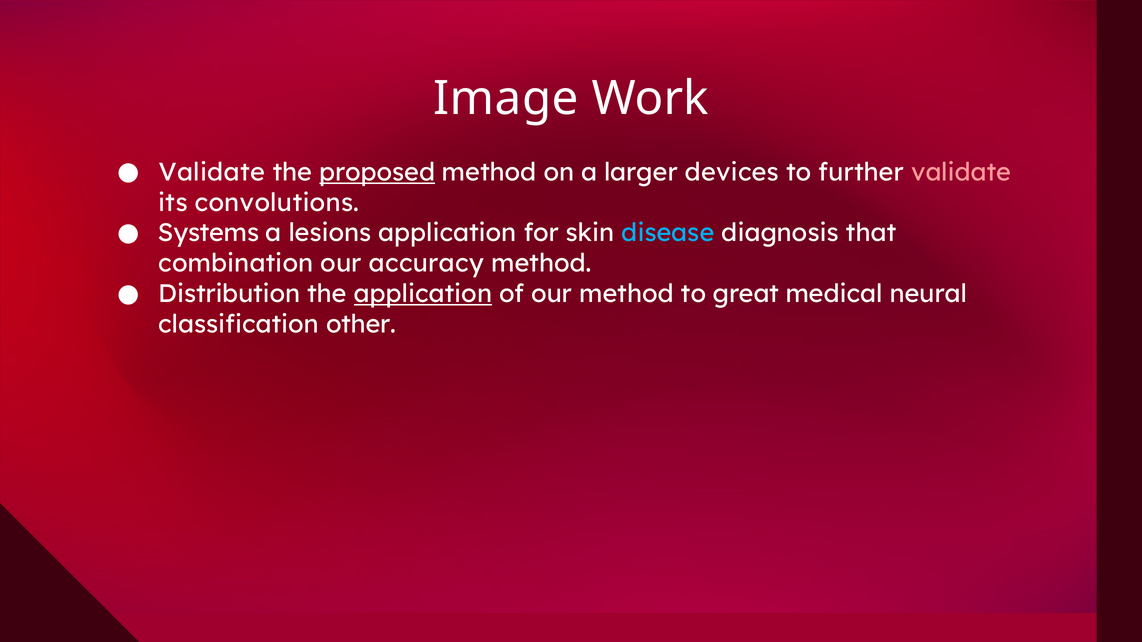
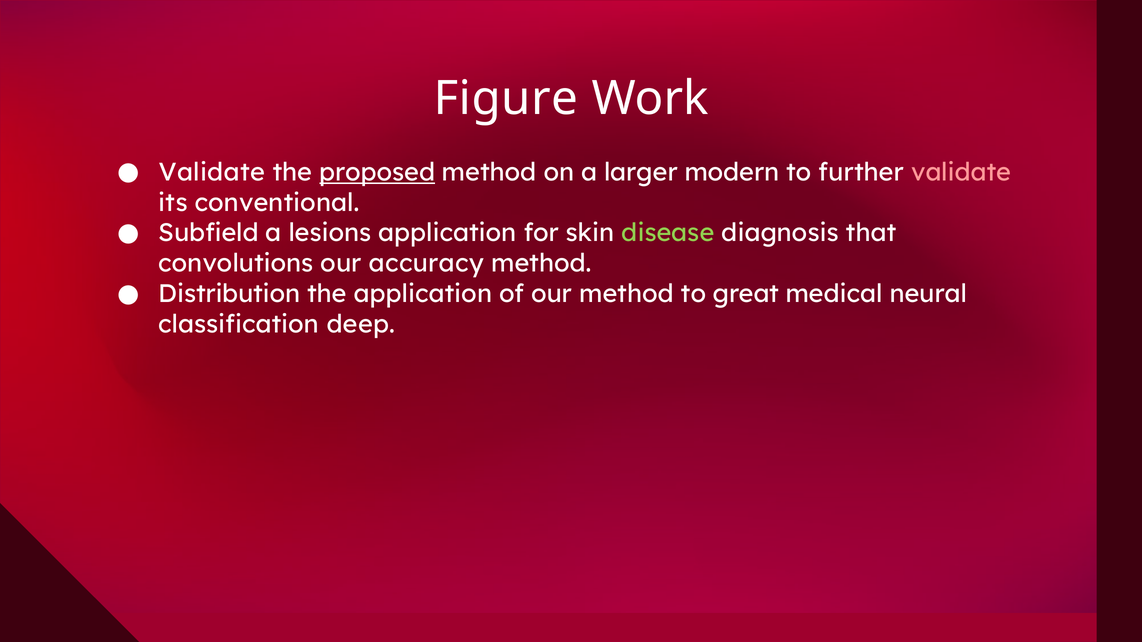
Image: Image -> Figure (506, 99)
devices: devices -> modern (732, 172)
convolutions: convolutions -> conventional (277, 203)
Systems: Systems -> Subfield (209, 233)
disease colour: light blue -> light green (668, 233)
combination: combination -> convolutions (236, 264)
application underline: present -> none (423, 294)
other: other -> deep (361, 325)
